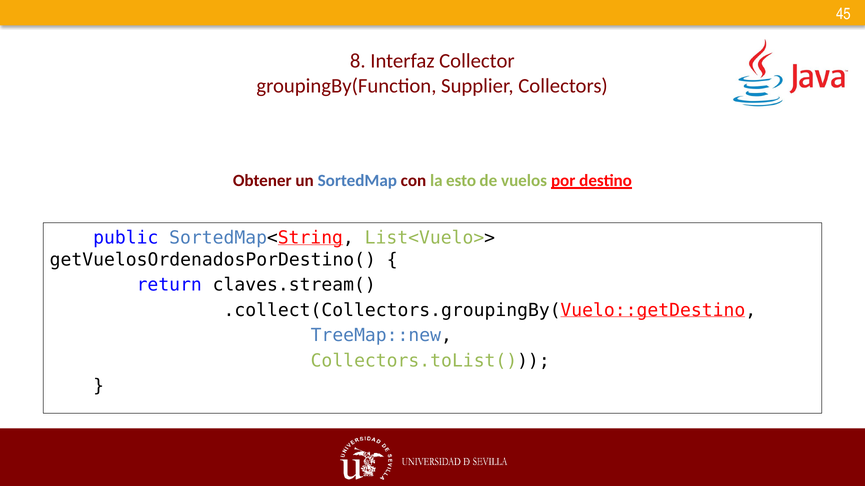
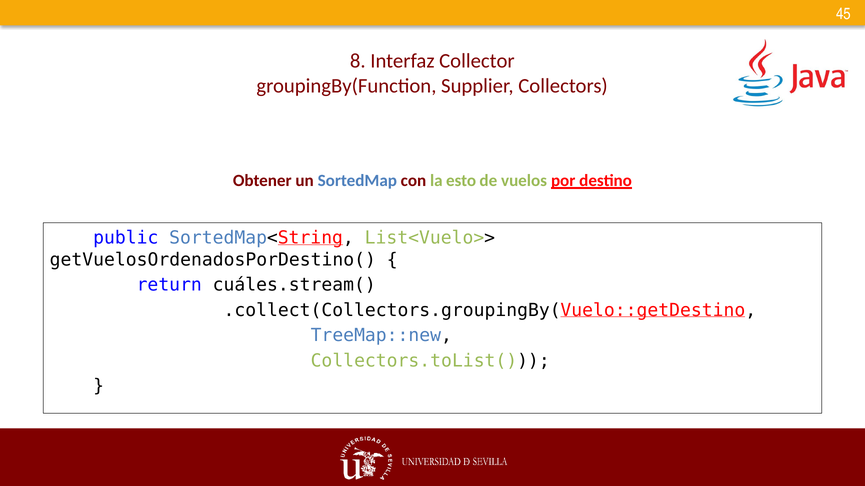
claves.stream(: claves.stream( -> cuáles.stream( (294, 285)
